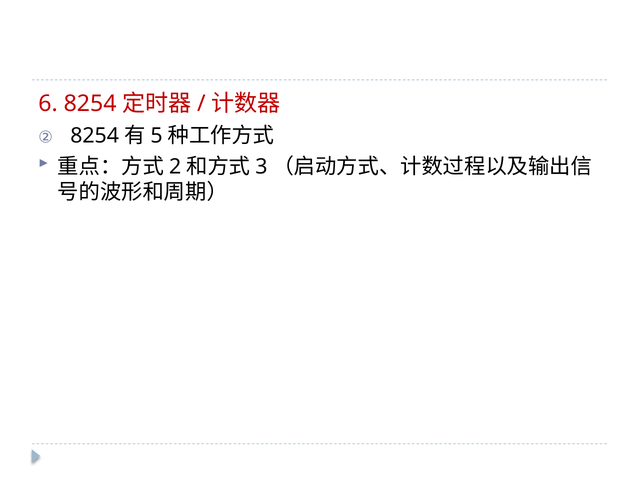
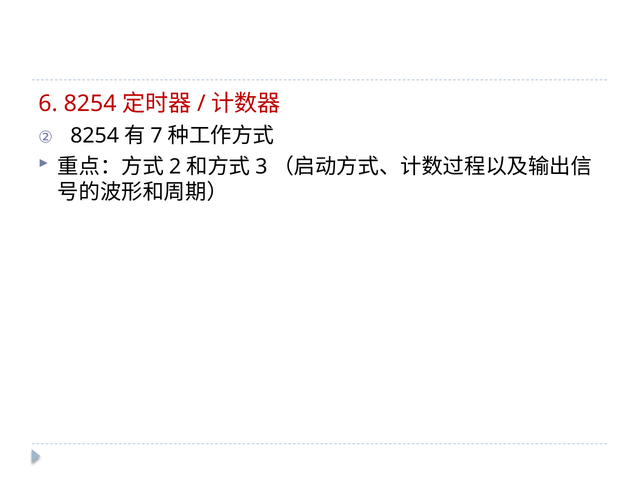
5: 5 -> 7 (157, 136)
